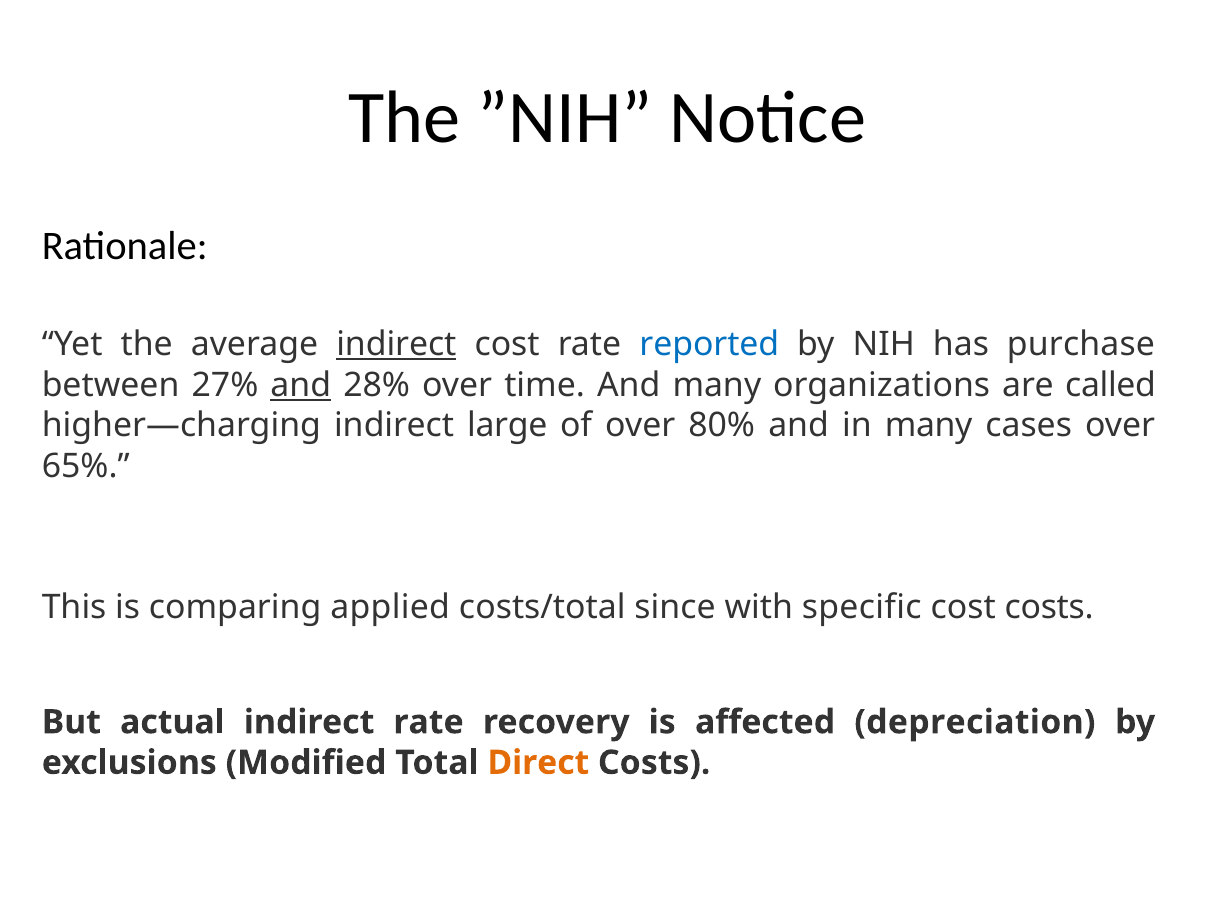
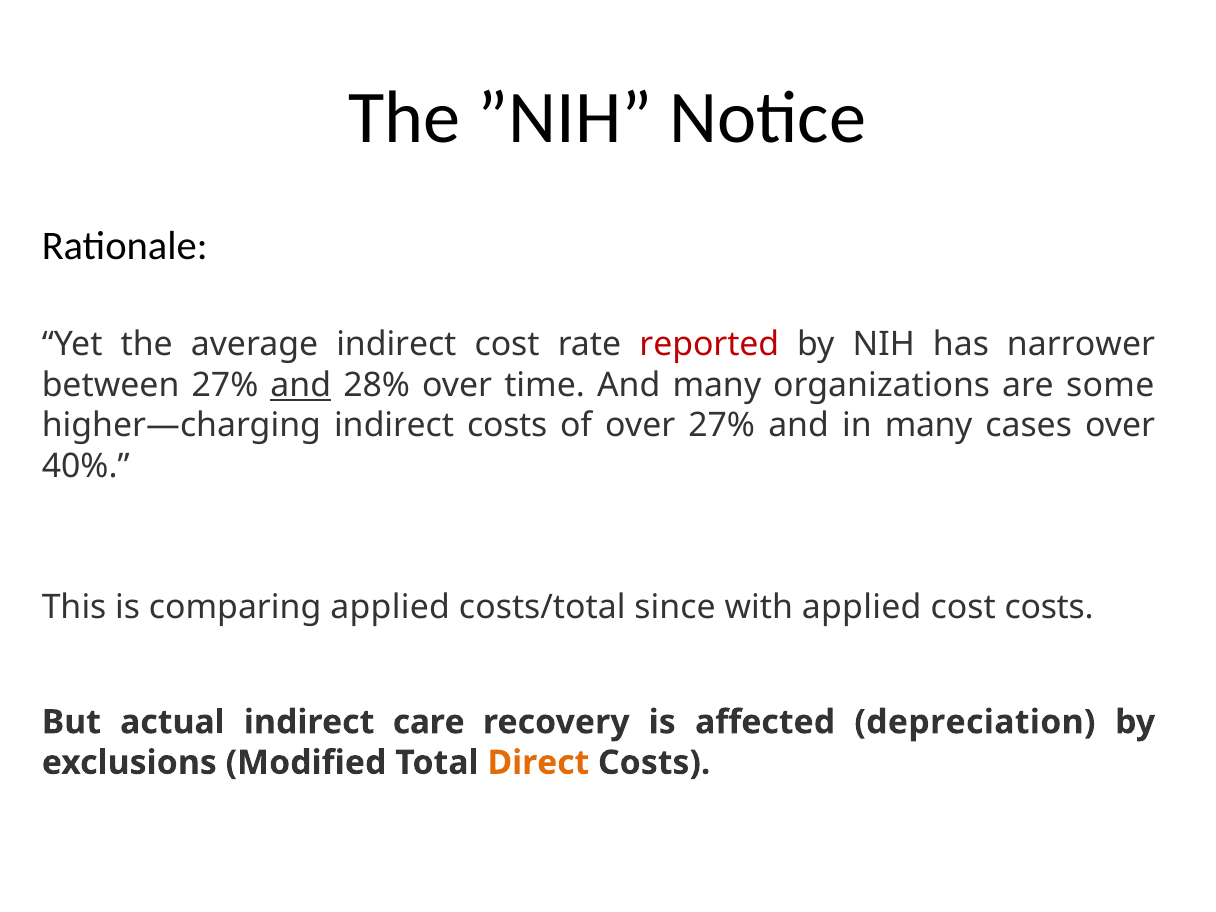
indirect underline: present -> none (396, 345)
reported colour: blue -> red (709, 345)
purchase: purchase -> narrower (1081, 345)
called: called -> some (1110, 385)
indirect large: large -> costs (507, 426)
over 80%: 80% -> 27% (722, 426)
65%: 65% -> 40% (86, 466)
with specific: specific -> applied (862, 607)
indirect rate: rate -> care (429, 722)
